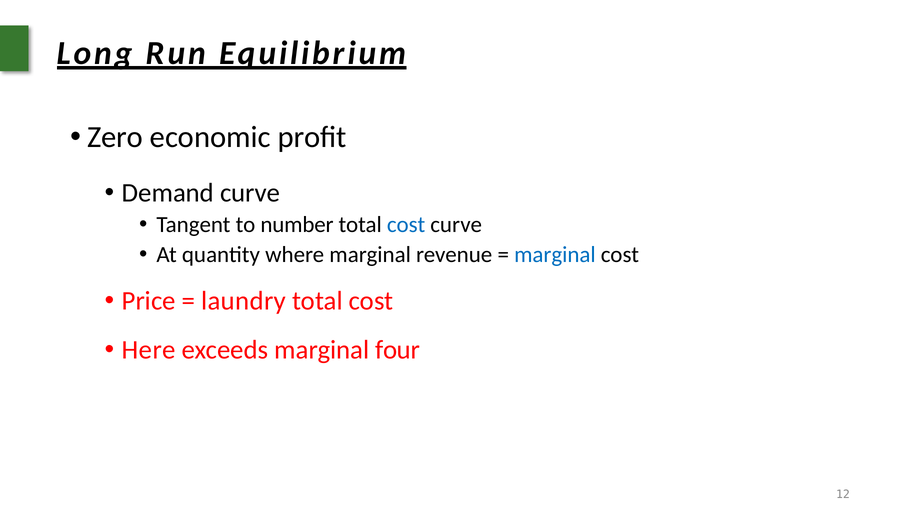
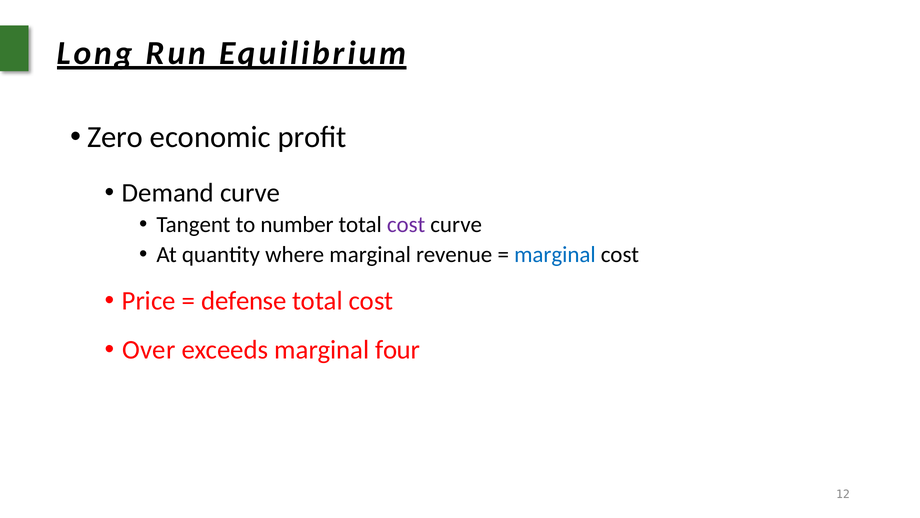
cost colour: blue -> purple (406, 225)
laundry: laundry -> defense (244, 301)
Here: Here -> Over (149, 350)
